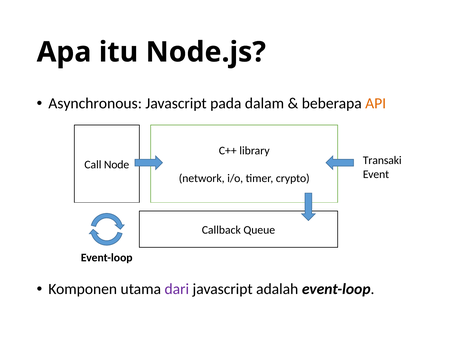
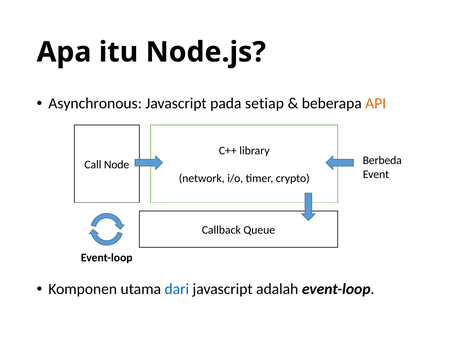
dalam: dalam -> setiap (264, 104)
Transaki: Transaki -> Berbeda (382, 161)
dari colour: purple -> blue (177, 290)
